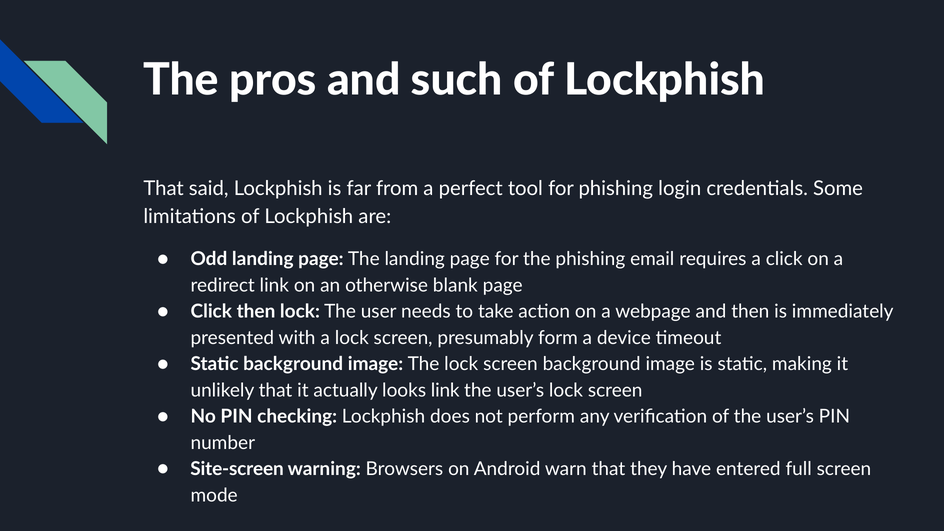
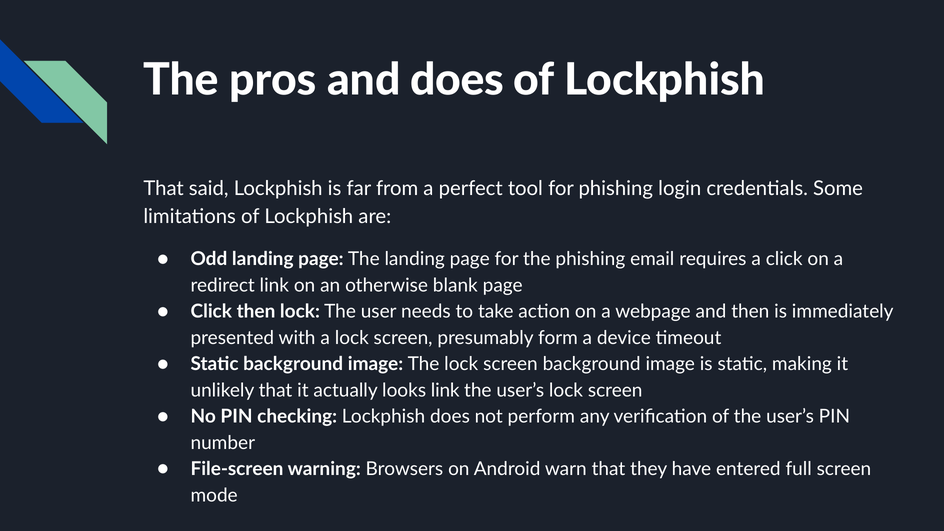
and such: such -> does (457, 80)
Site-screen: Site-screen -> File-screen (237, 469)
